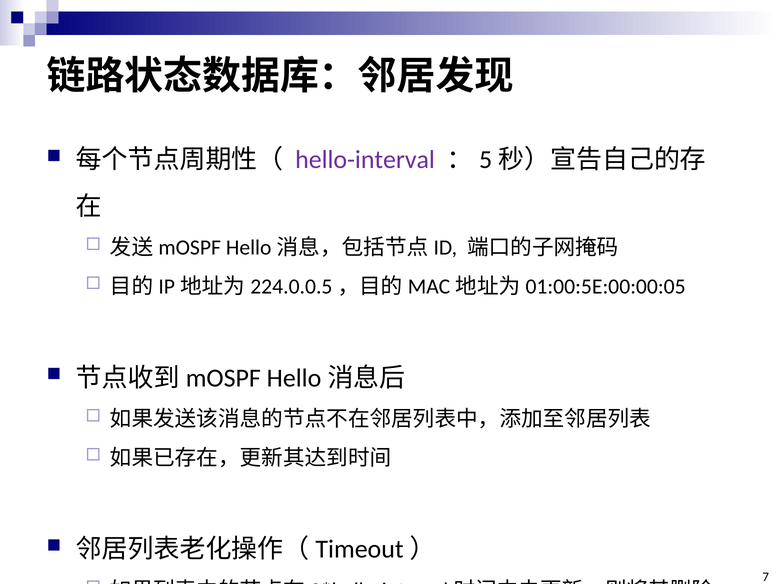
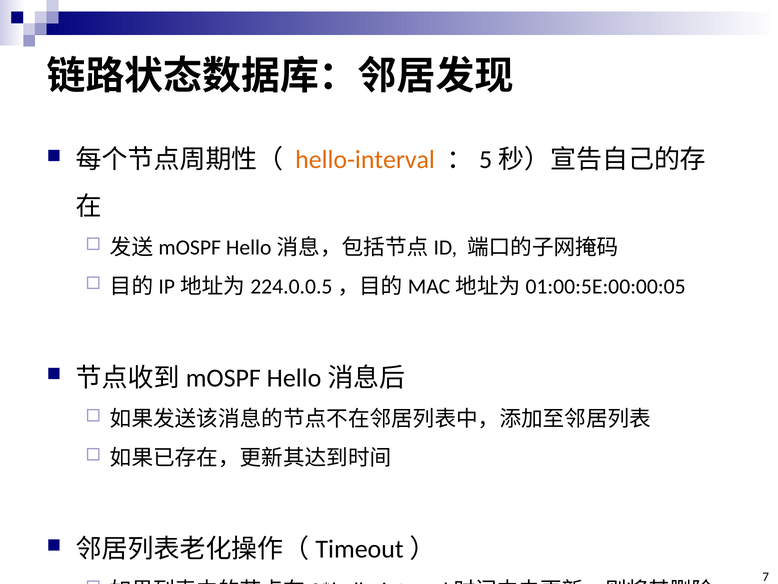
hello-interval colour: purple -> orange (365, 160)
